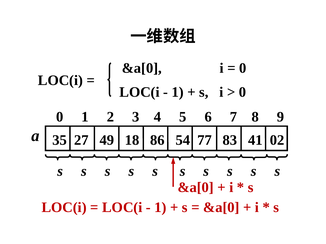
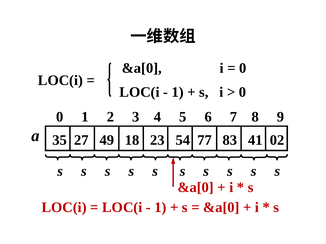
86: 86 -> 23 (157, 140)
